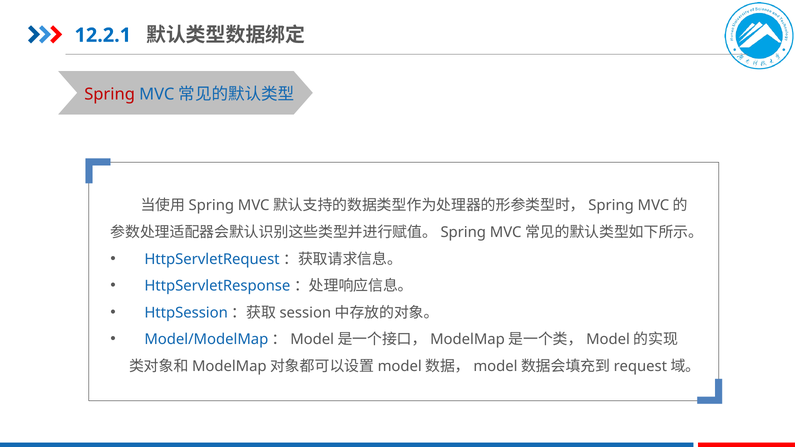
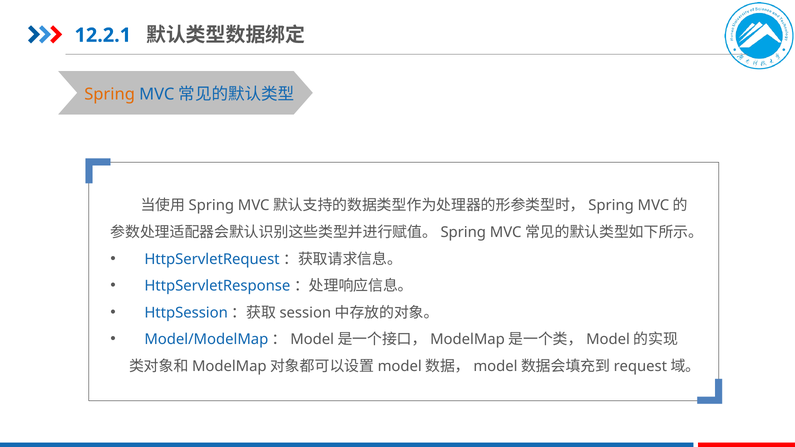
Spring colour: red -> orange (110, 94)
